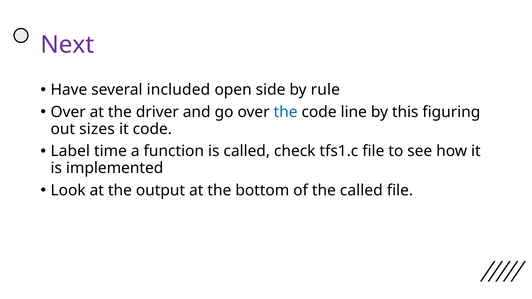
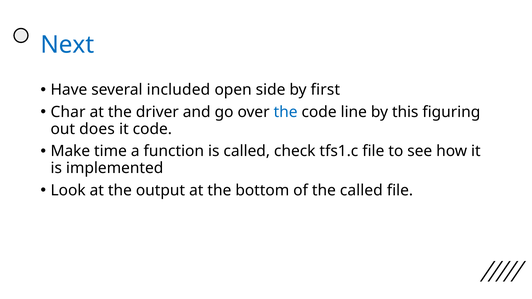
Next colour: purple -> blue (67, 45)
rule: rule -> first (325, 90)
Over: Over -> Char (68, 112)
sizes: sizes -> does (97, 129)
Label: Label -> Make (70, 151)
